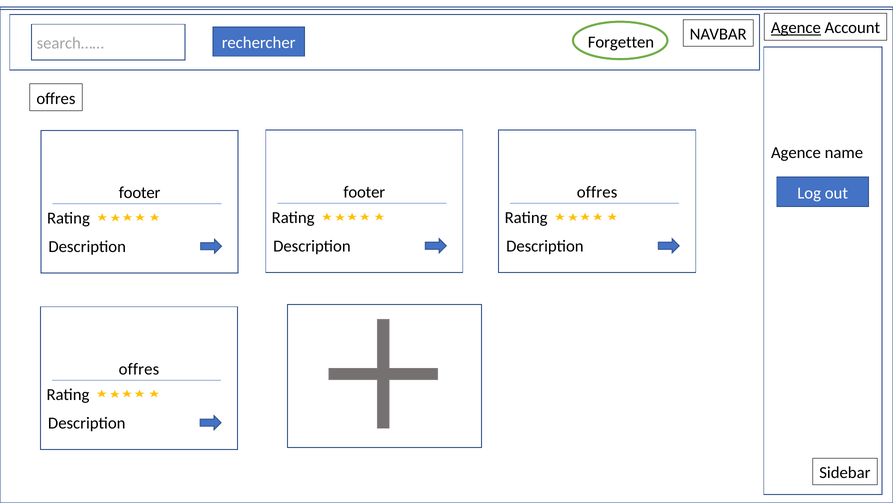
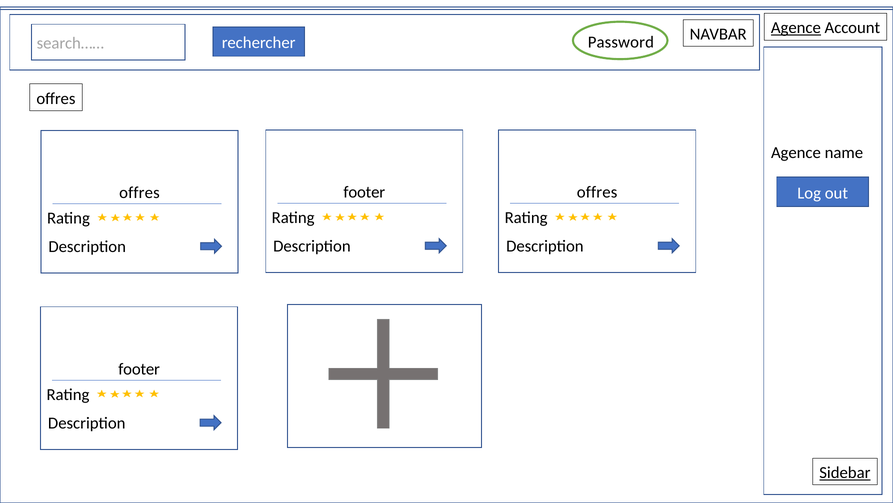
Forgetten: Forgetten -> Password (621, 42)
footer: footer -> offres (139, 193)
offres: offres -> footer (139, 369)
Sidebar underline: none -> present (845, 472)
